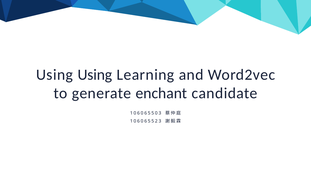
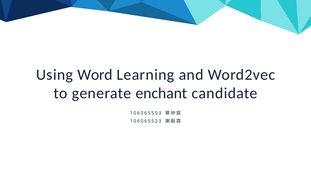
Using Using: Using -> Word (95, 75)
